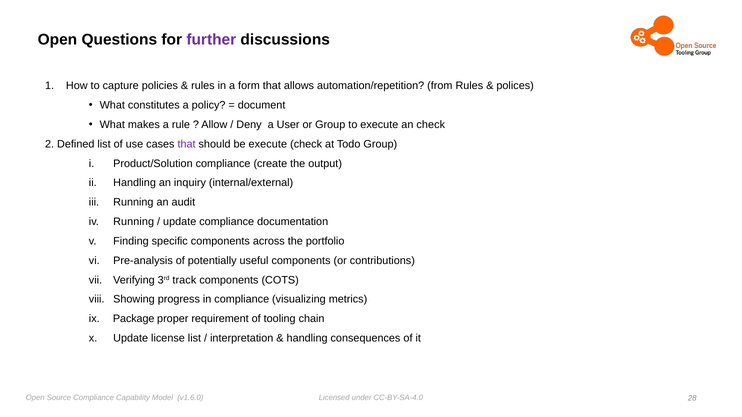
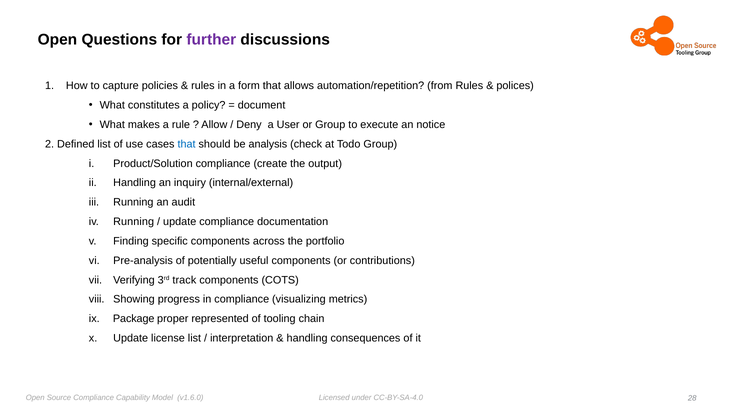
an check: check -> notice (431, 125)
that colour: purple -> blue (187, 144)
be execute: execute -> analysis (268, 144)
requirement: requirement -> represented (220, 319)
